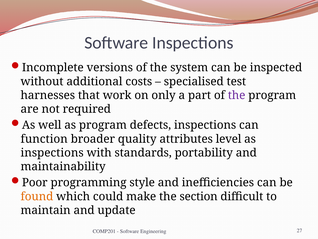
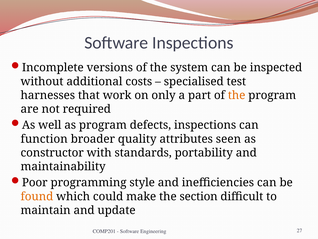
the colour: purple -> orange (237, 95)
level: level -> seen (228, 139)
inspections: inspections -> constructor (52, 152)
